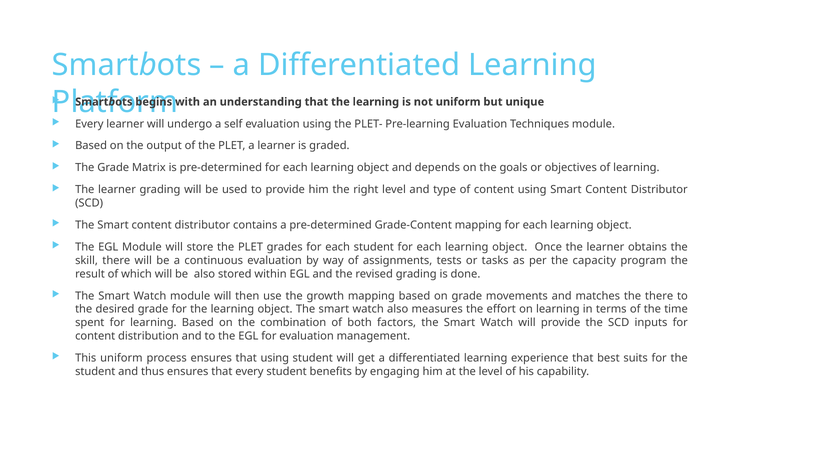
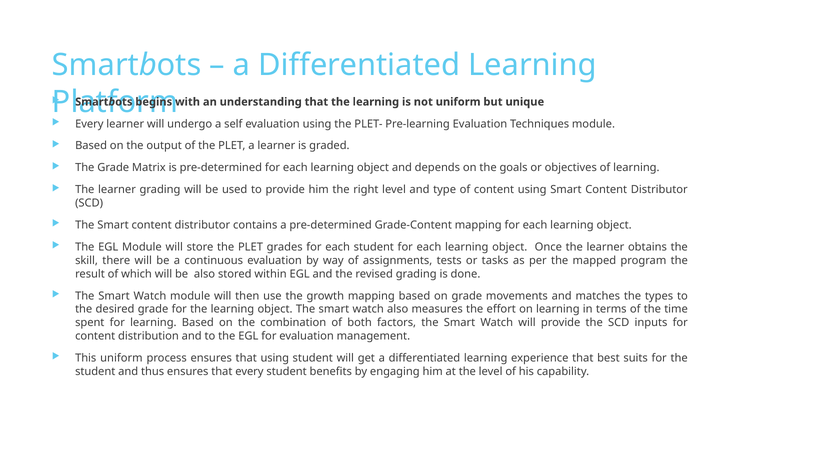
capacity: capacity -> mapped (594, 261)
the there: there -> types (659, 296)
